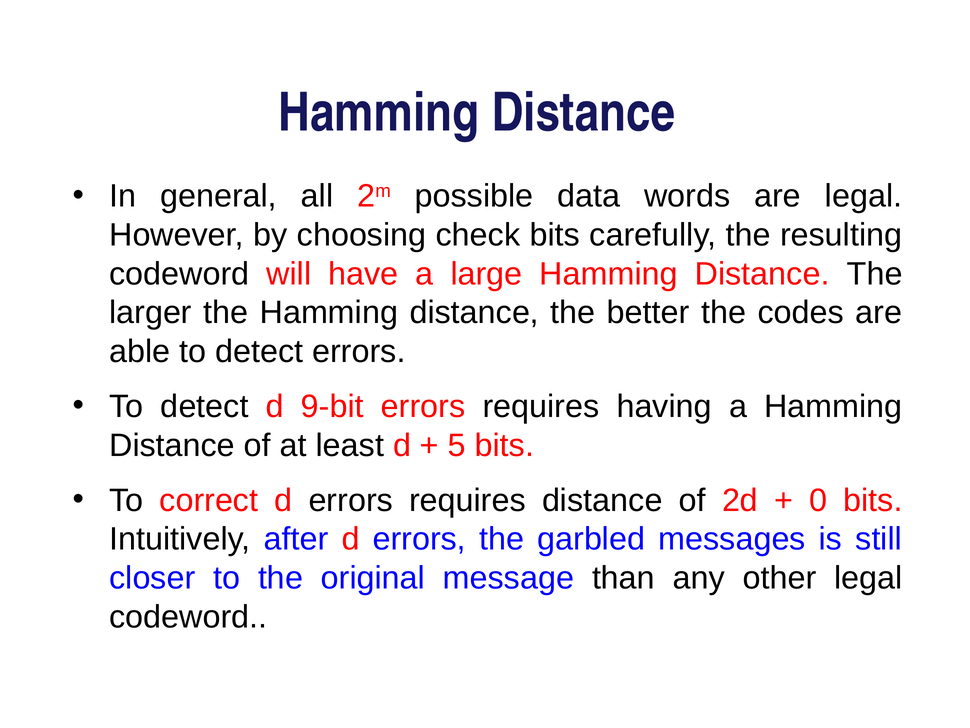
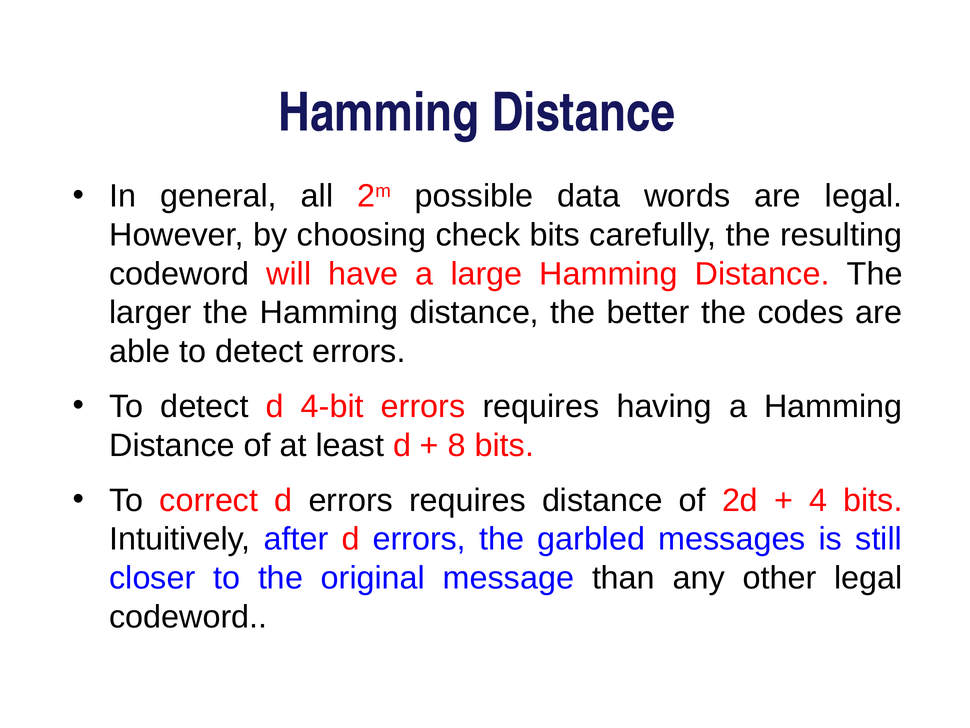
9-bit: 9-bit -> 4-bit (332, 406)
5: 5 -> 8 (457, 445)
0: 0 -> 4 (818, 500)
